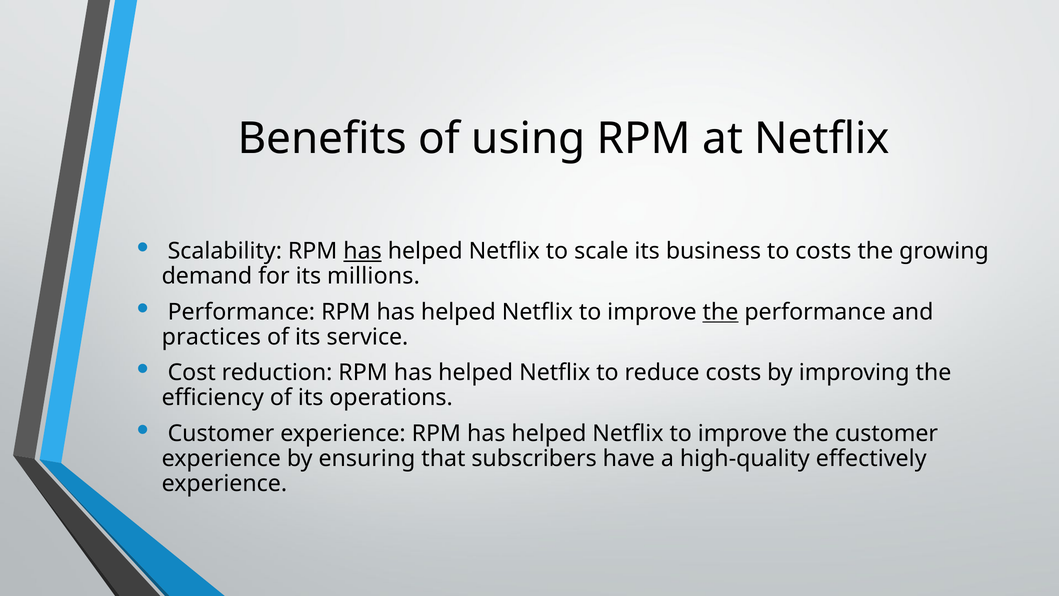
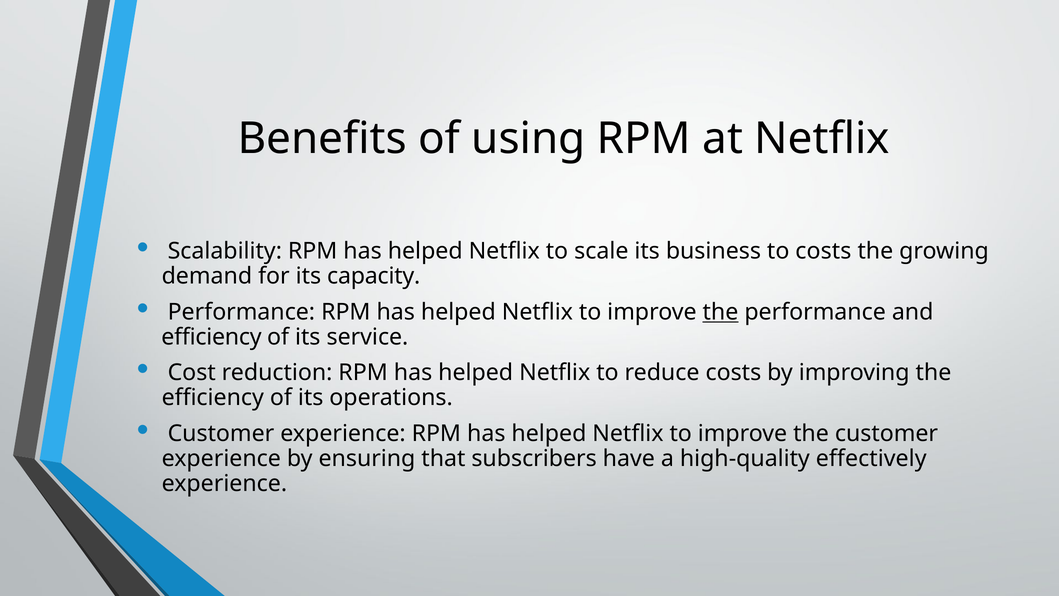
has underline: present -> none (363, 251)
millions: millions -> capacity (374, 276)
practices: practices -> efficiency (212, 337)
